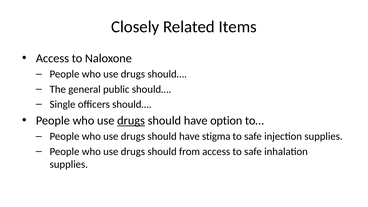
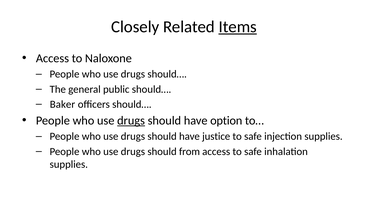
Items underline: none -> present (238, 27)
Single: Single -> Baker (62, 104)
stigma: stigma -> justice (216, 136)
